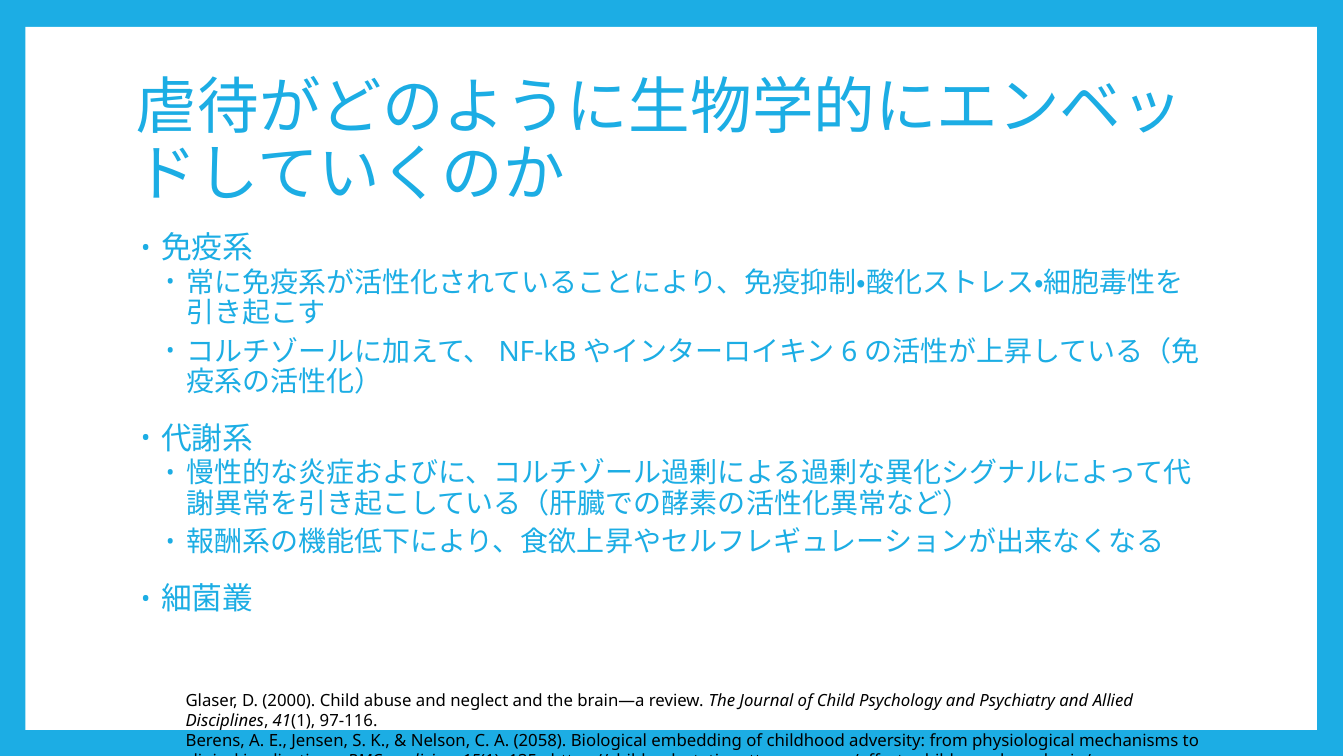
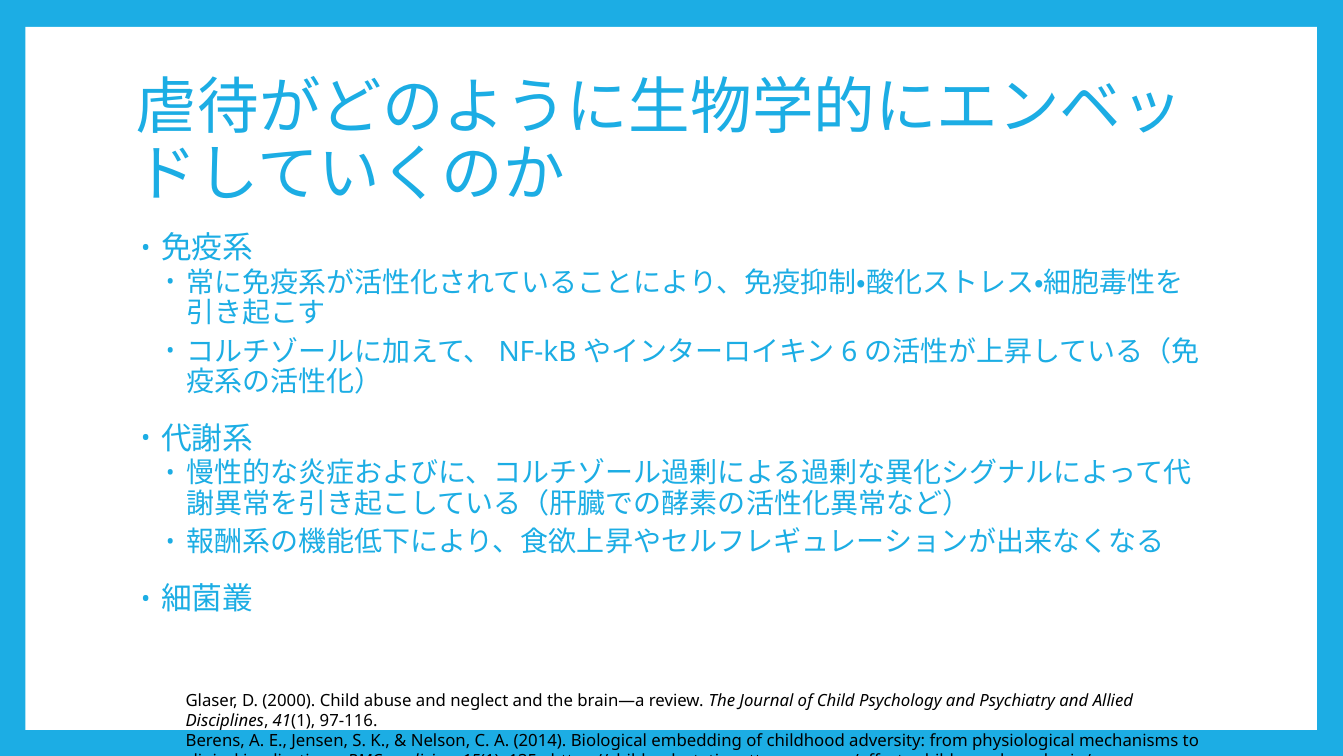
2058: 2058 -> 2014 (540, 741)
